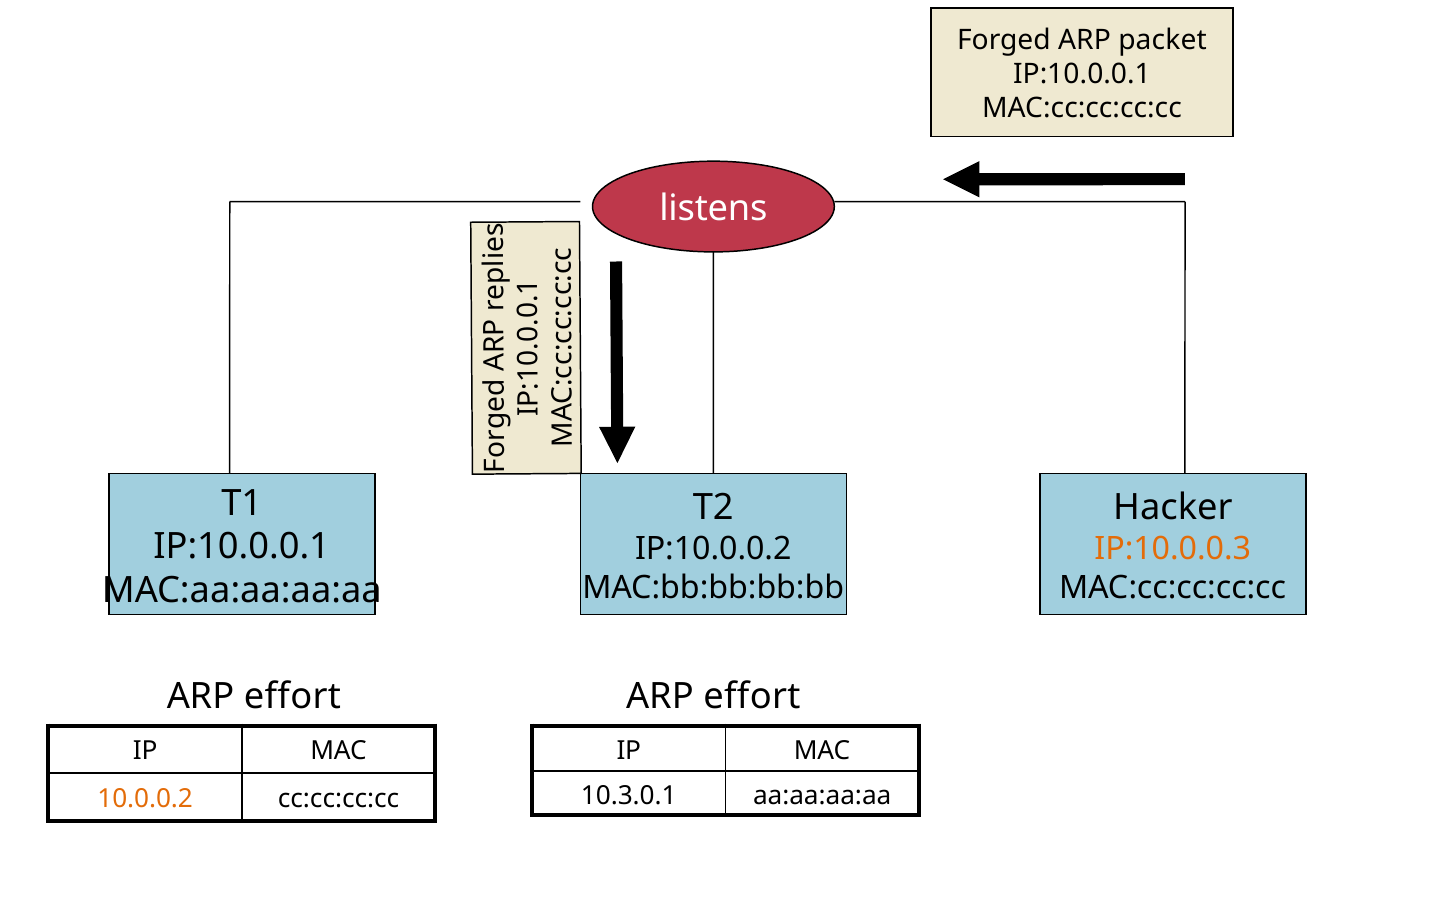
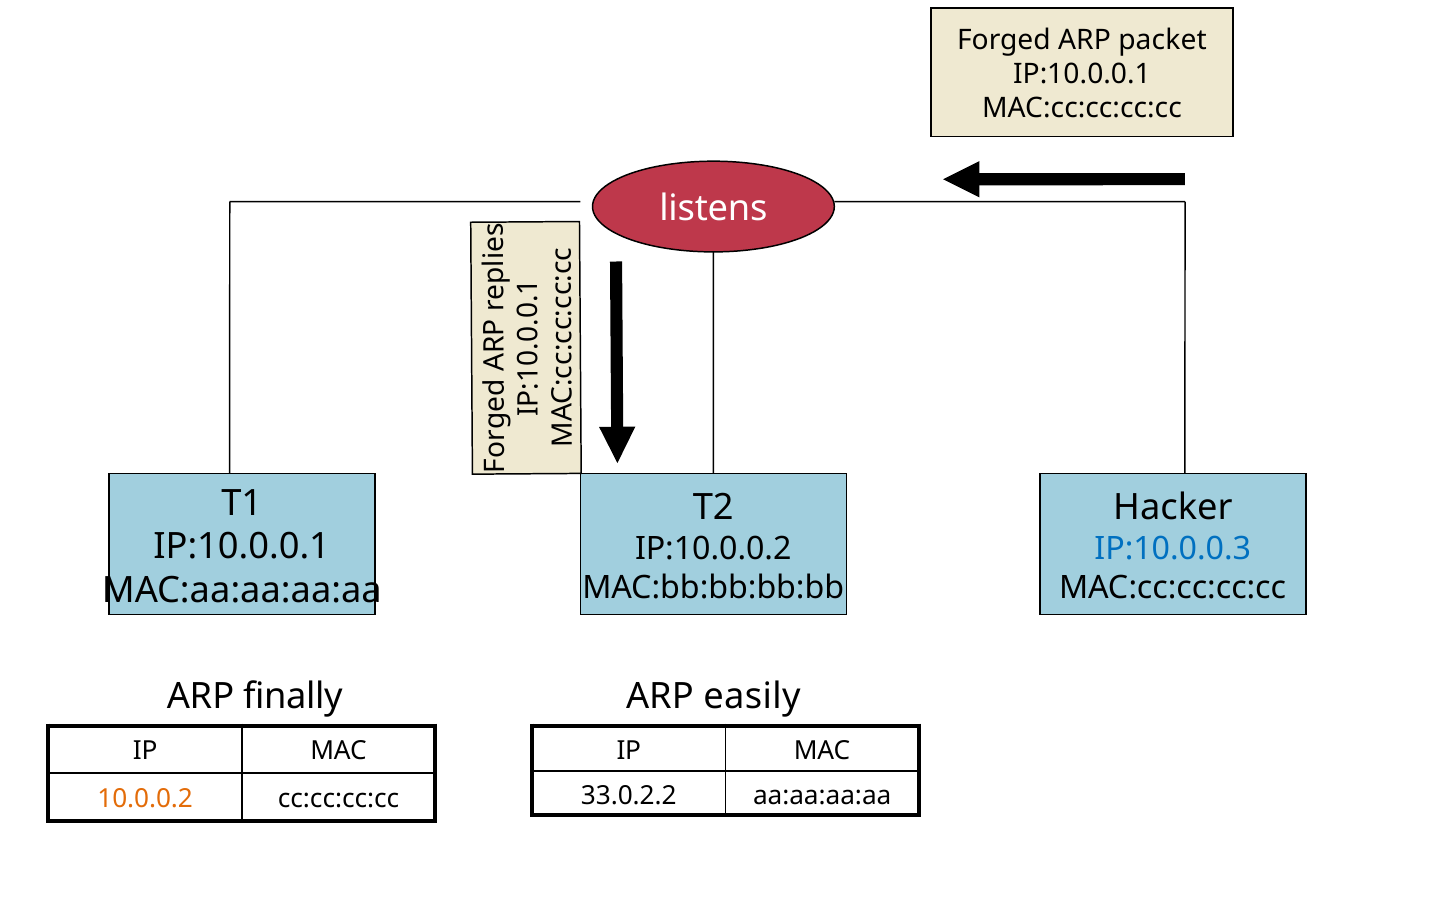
IP:10.0.0.3 colour: orange -> blue (1173, 549)
effort: effort -> finally (293, 696)
effort: effort -> easily (752, 696)
10.3.0.1: 10.3.0.1 -> 33.0.2.2 (629, 796)
